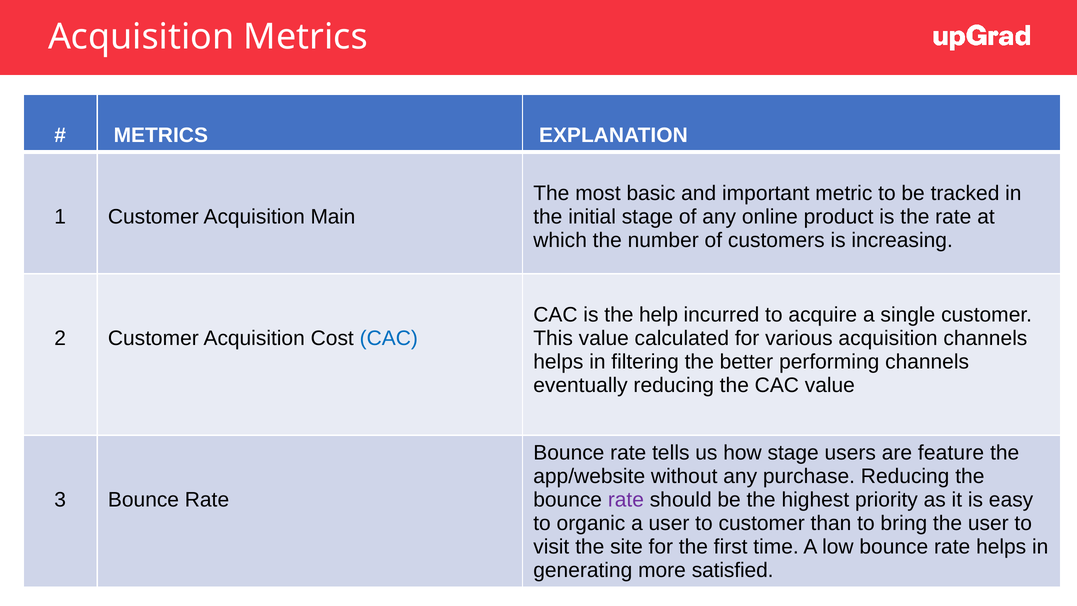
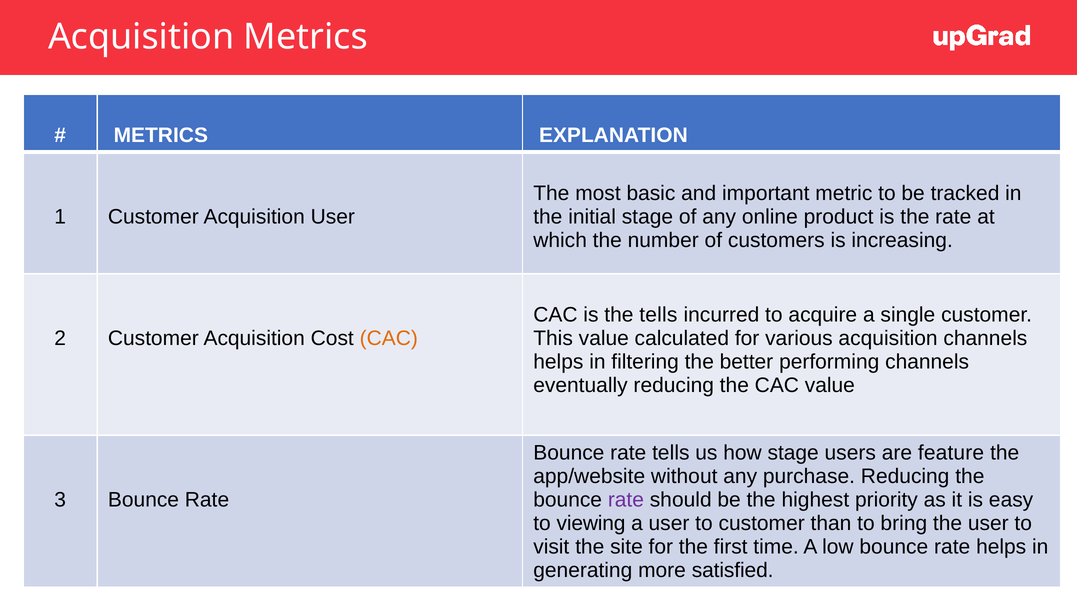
Acquisition Main: Main -> User (333, 217)
the help: help -> tells (658, 315)
CAC colour: blue -> orange (389, 338)
organic: organic -> viewing (591, 523)
